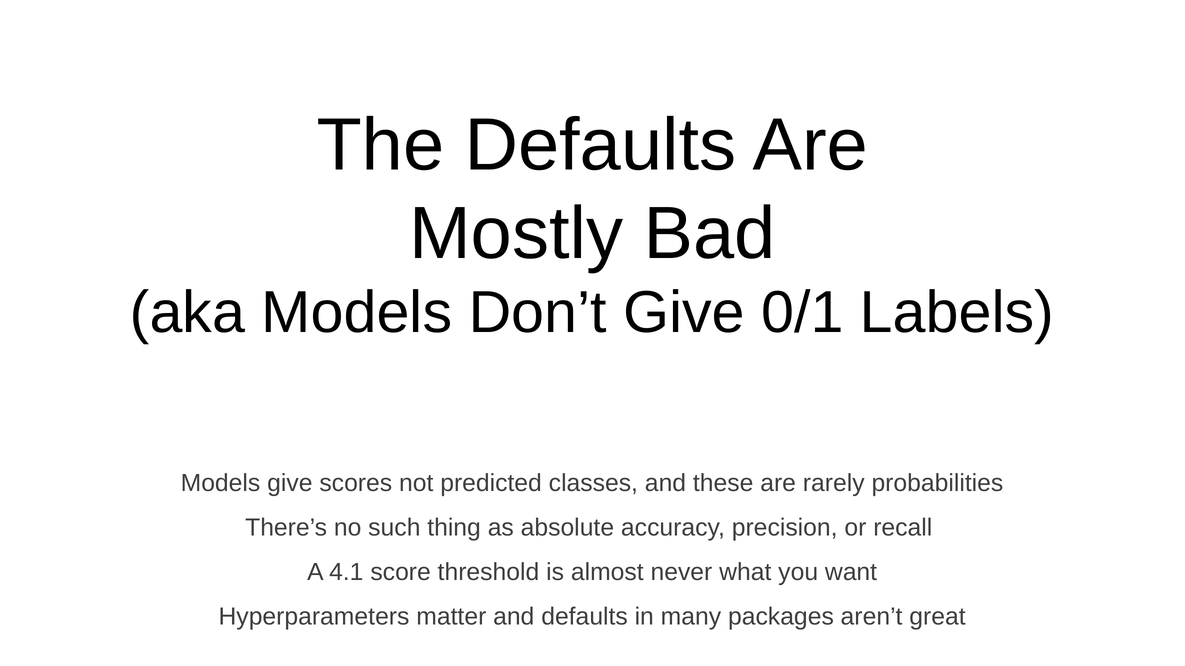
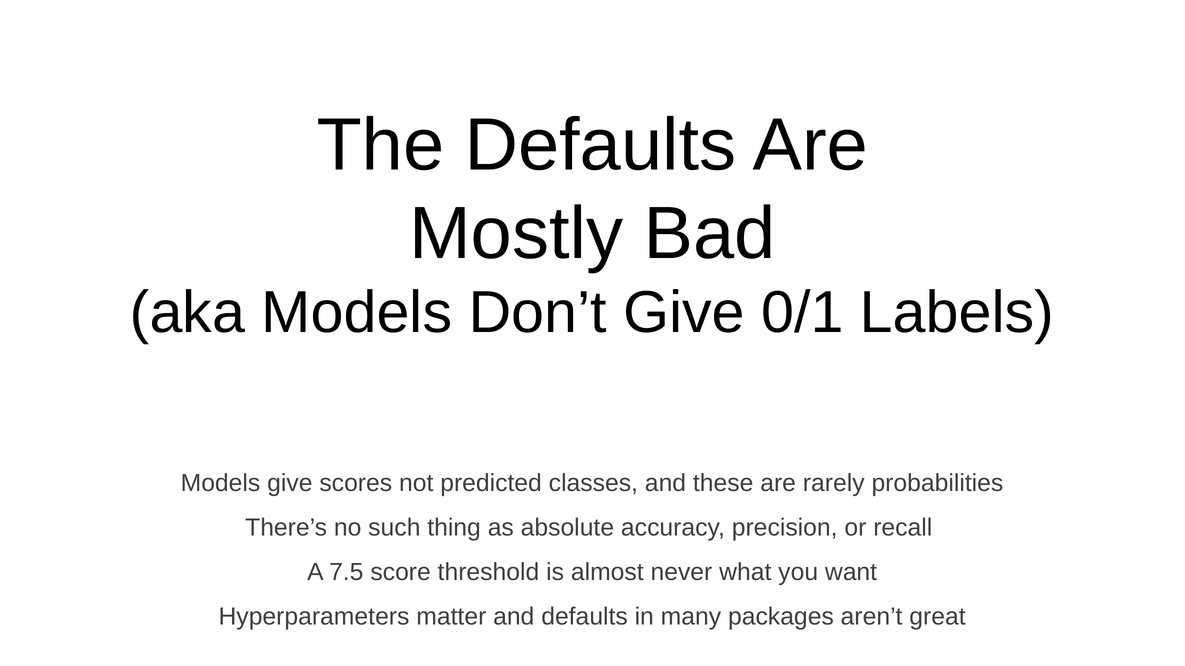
4.1: 4.1 -> 7.5 (346, 573)
